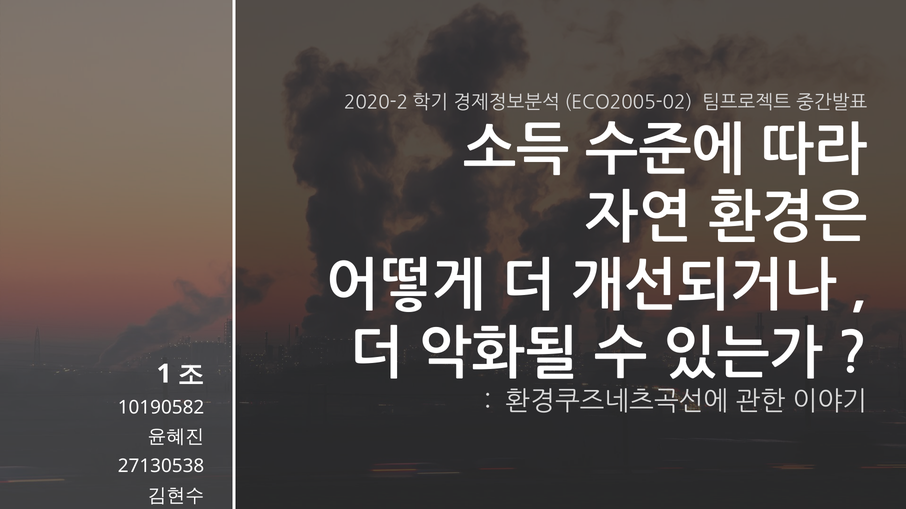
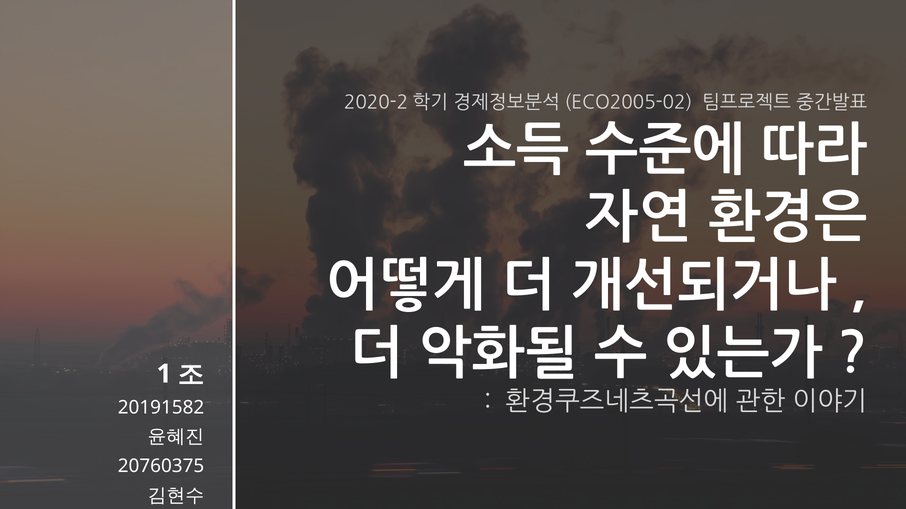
10190582: 10190582 -> 20191582 (161, 408)
27130538: 27130538 -> 20760375 (161, 467)
